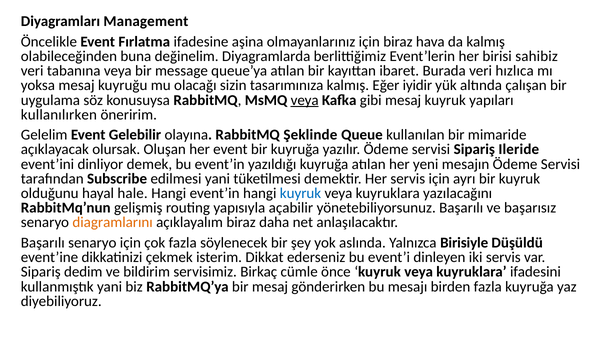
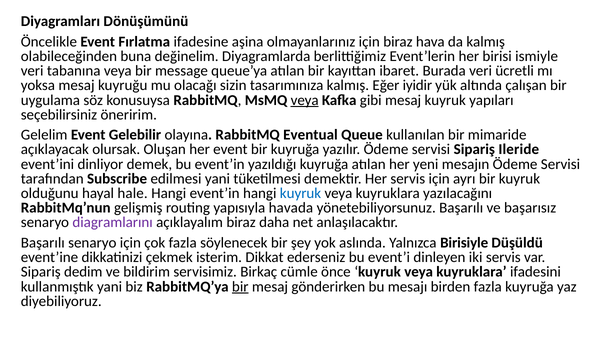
Management: Management -> Dönüşümünü (146, 21)
sahibiz: sahibiz -> ismiyle (537, 56)
hızlıca: hızlıca -> ücretli (515, 71)
kullanılırken: kullanılırken -> seçebilirsiniz (59, 115)
Şeklinde: Şeklinde -> Eventual (310, 135)
açabilir: açabilir -> havada (291, 208)
diagramlarını colour: orange -> purple (113, 223)
bir underline: none -> present (240, 287)
